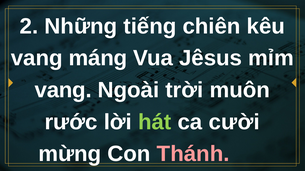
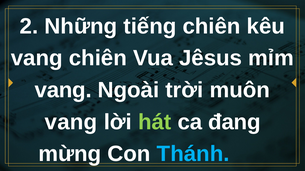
vang máng: máng -> chiên (98, 58)
rước: rước -> vang (71, 122)
cười: cười -> đang (234, 122)
Thánh colour: pink -> light blue (193, 154)
